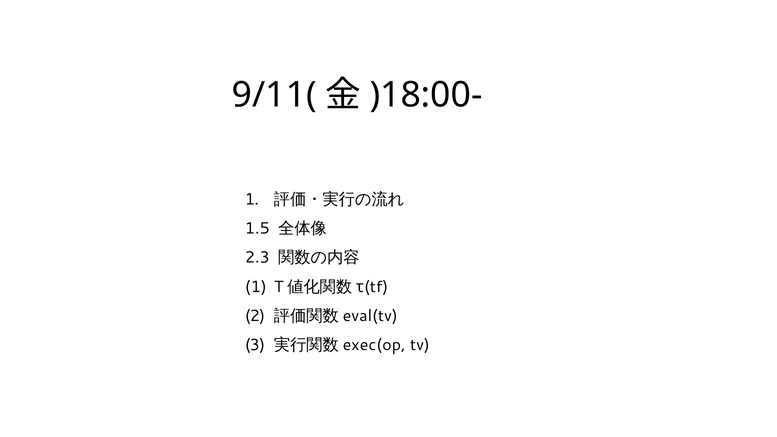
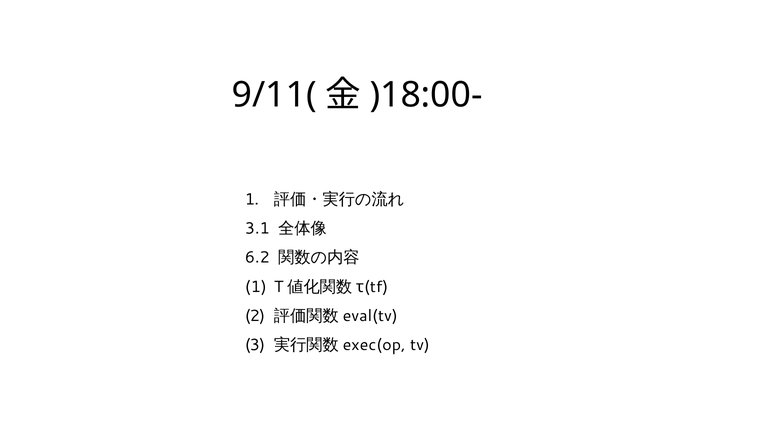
1.5: 1.5 -> 3.1 (257, 229)
2.3: 2.3 -> 6.2 (257, 258)
